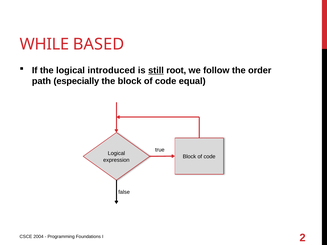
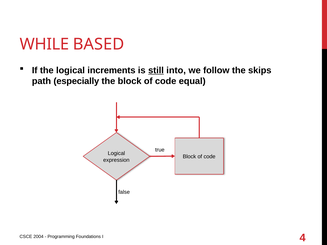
introduced: introduced -> increments (111, 70)
root: root -> into (176, 70)
order: order -> skips (260, 70)
2: 2 -> 4 (303, 238)
